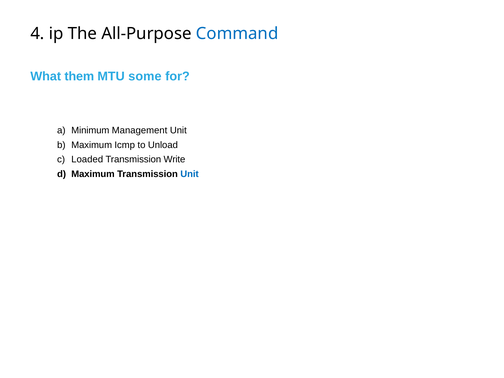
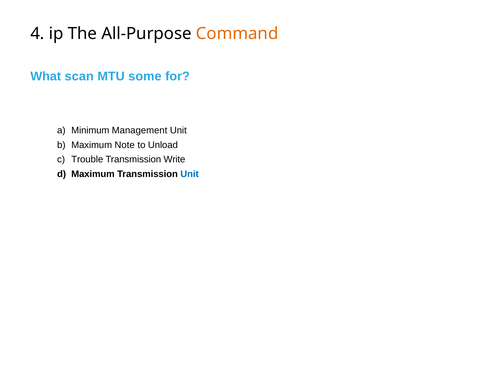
Command colour: blue -> orange (237, 34)
them: them -> scan (79, 76)
Icmp: Icmp -> Note (125, 145)
Loaded: Loaded -> Trouble (87, 159)
